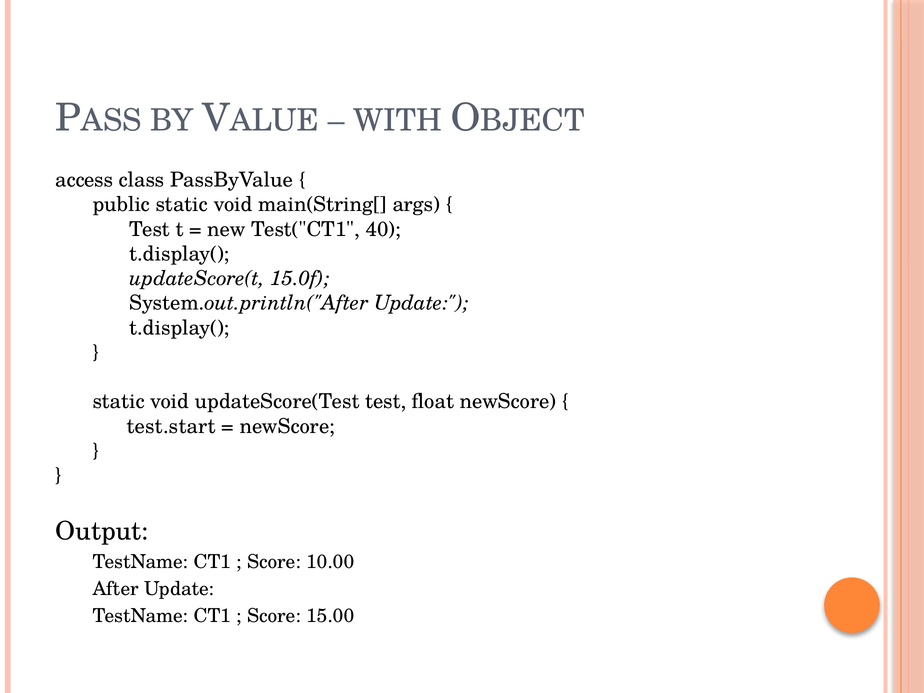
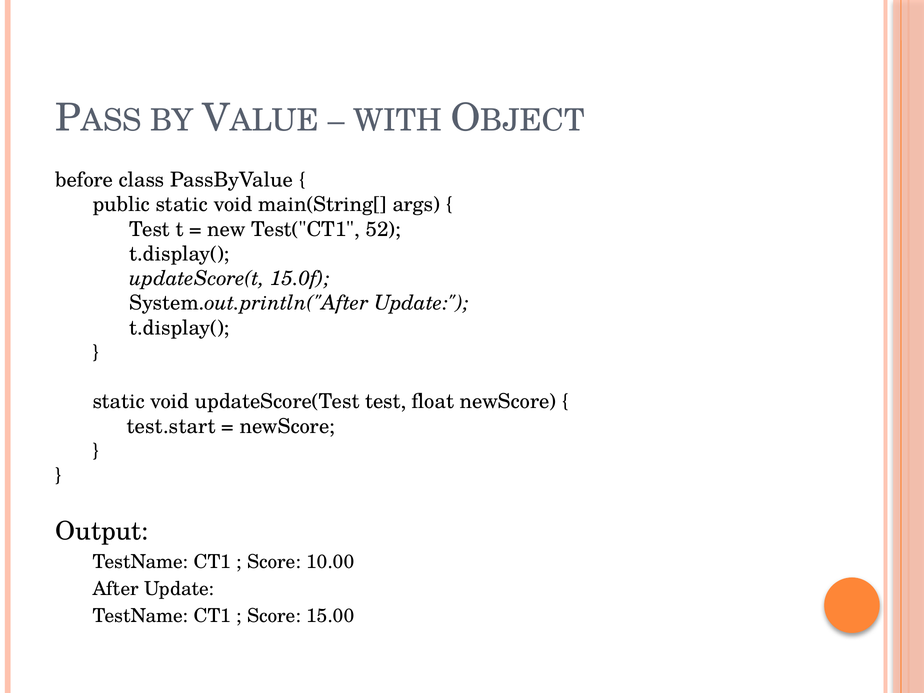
access: access -> before (84, 180)
40: 40 -> 52 (383, 229)
